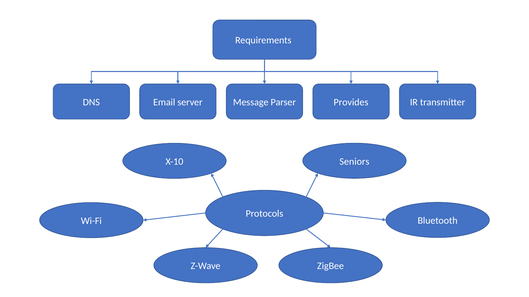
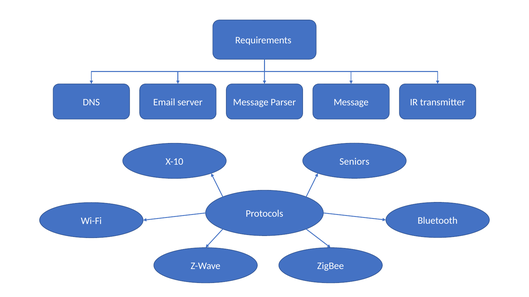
server Provides: Provides -> Message (351, 102)
